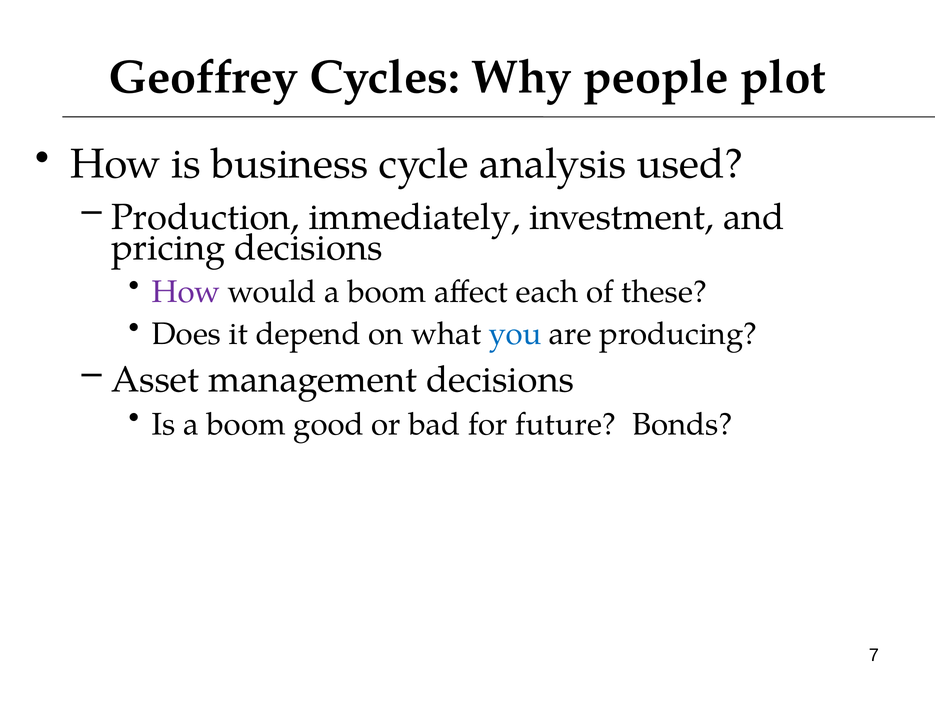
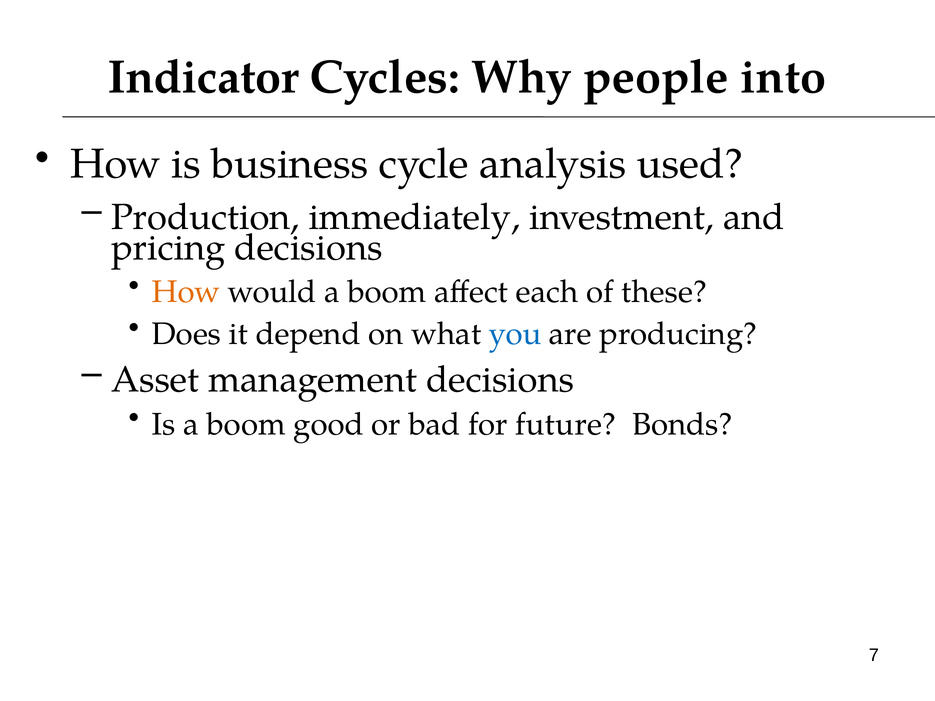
Geoffrey: Geoffrey -> Indicator (203, 77)
plot: plot -> into (783, 77)
How colour: purple -> orange (186, 292)
